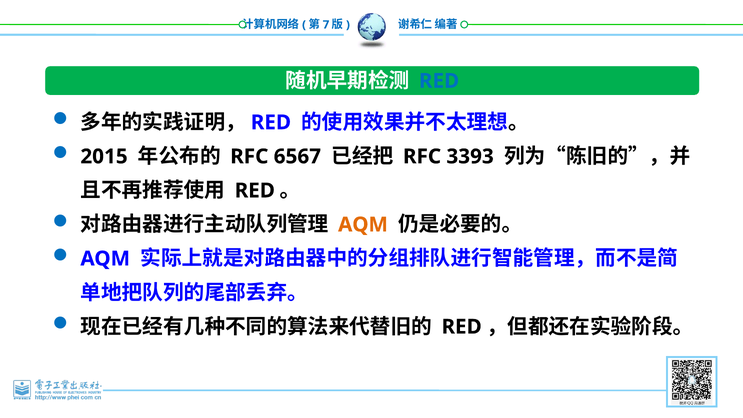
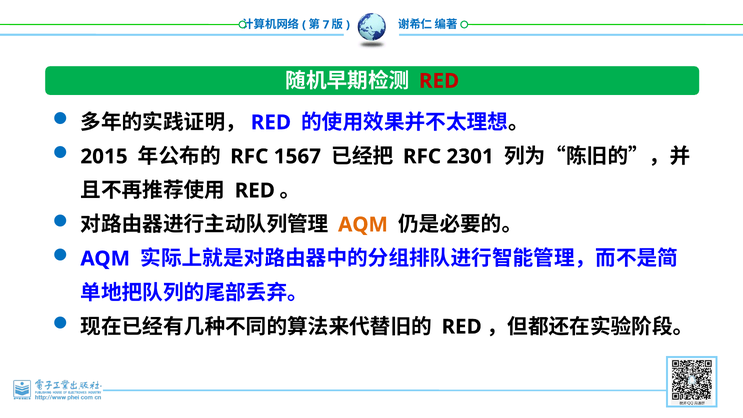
RED colour: blue -> red (439, 81)
6567: 6567 -> 1567 (297, 156)
3393: 3393 -> 2301 (470, 156)
